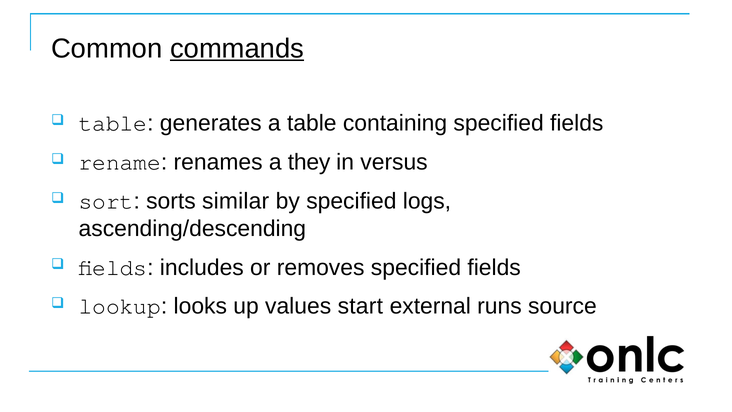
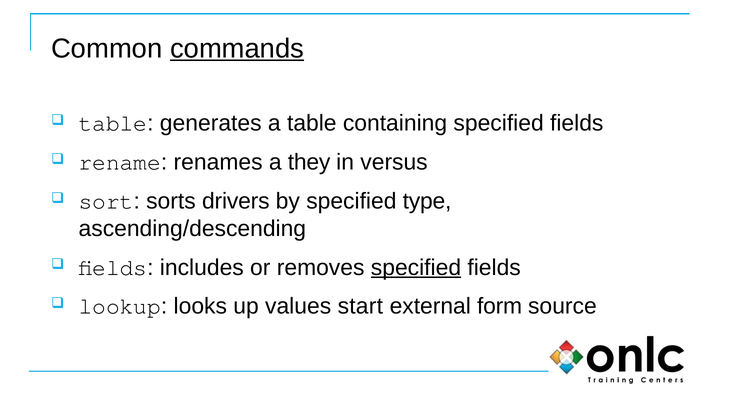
similar: similar -> drivers (236, 201)
logs: logs -> type (427, 201)
specified underline: none -> present (416, 267)
runs: runs -> form (500, 306)
